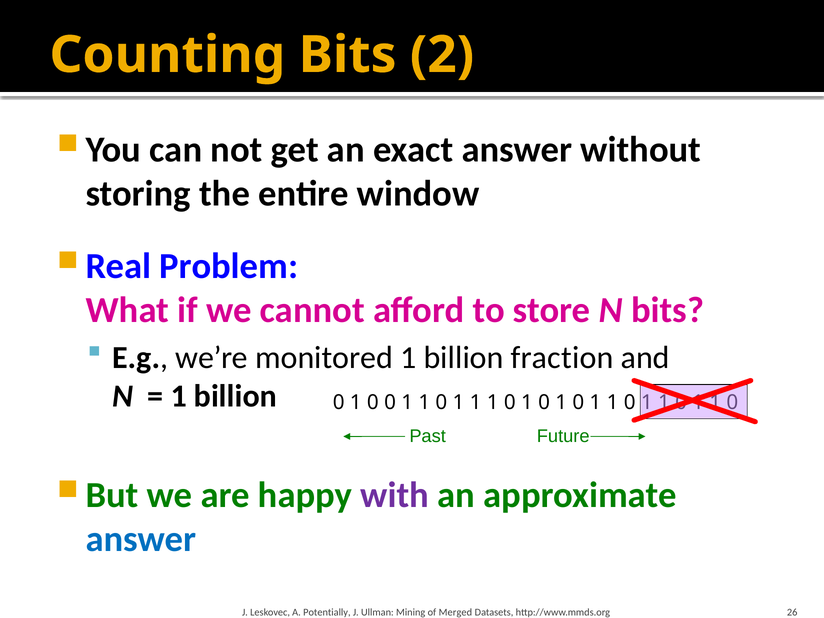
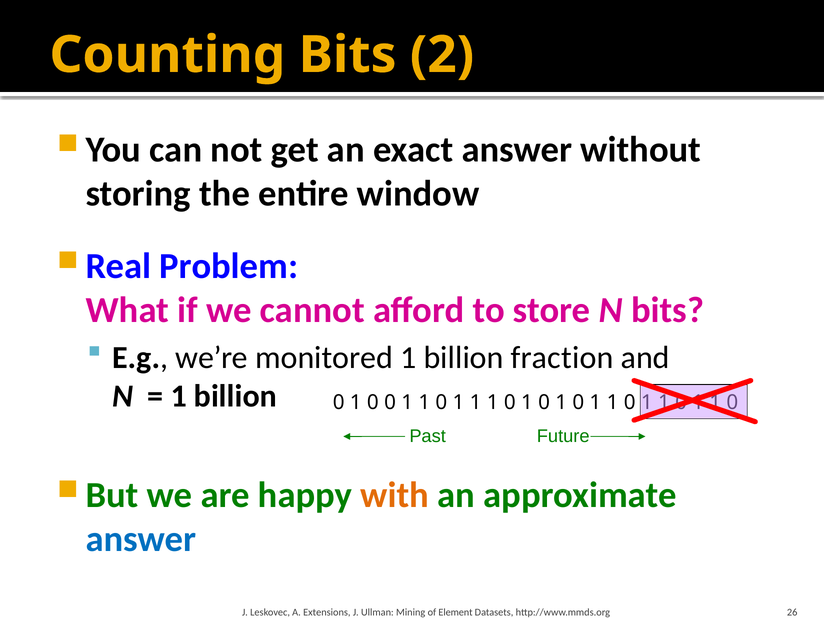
with colour: purple -> orange (395, 495)
Potentially: Potentially -> Extensions (327, 612)
Merged: Merged -> Element (456, 612)
